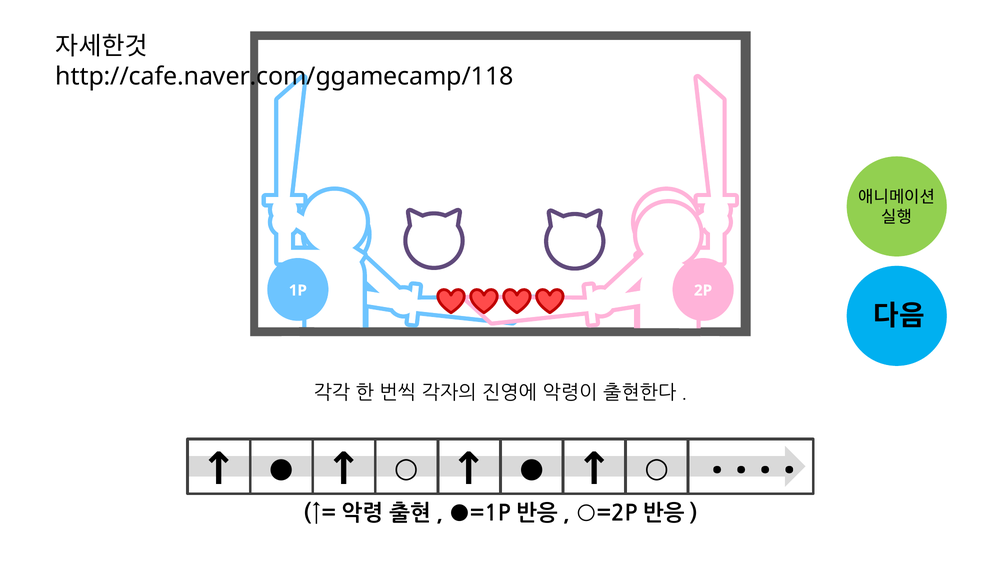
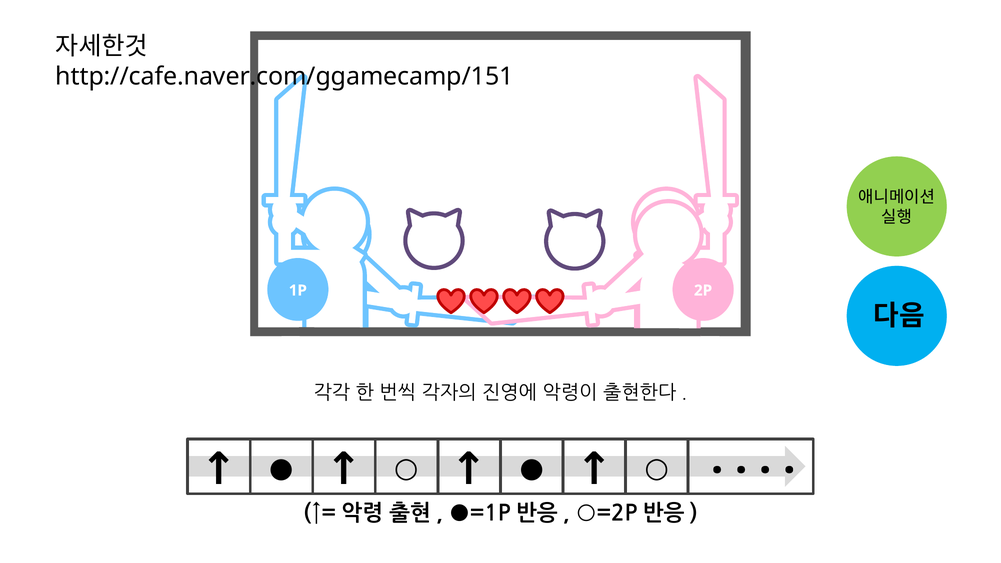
http://cafe.naver.com/ggamecamp/118: http://cafe.naver.com/ggamecamp/118 -> http://cafe.naver.com/ggamecamp/151 (285, 77)
